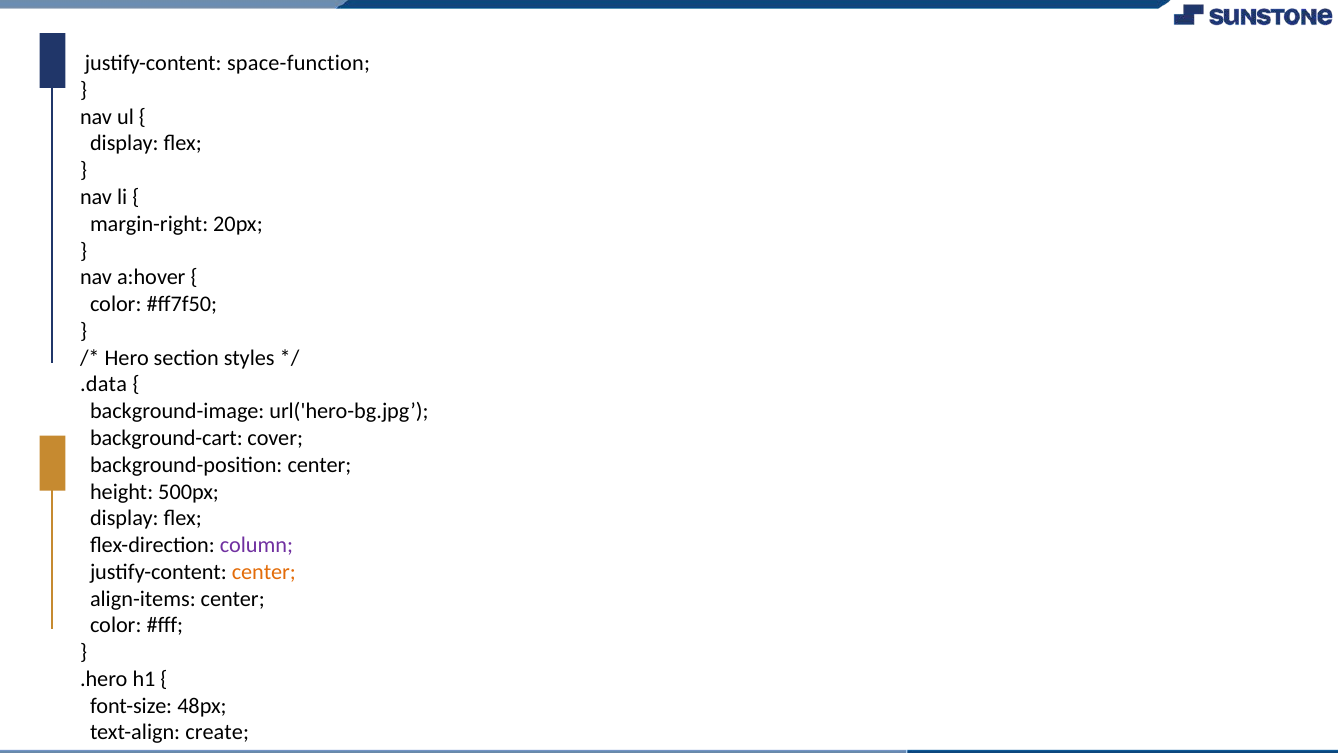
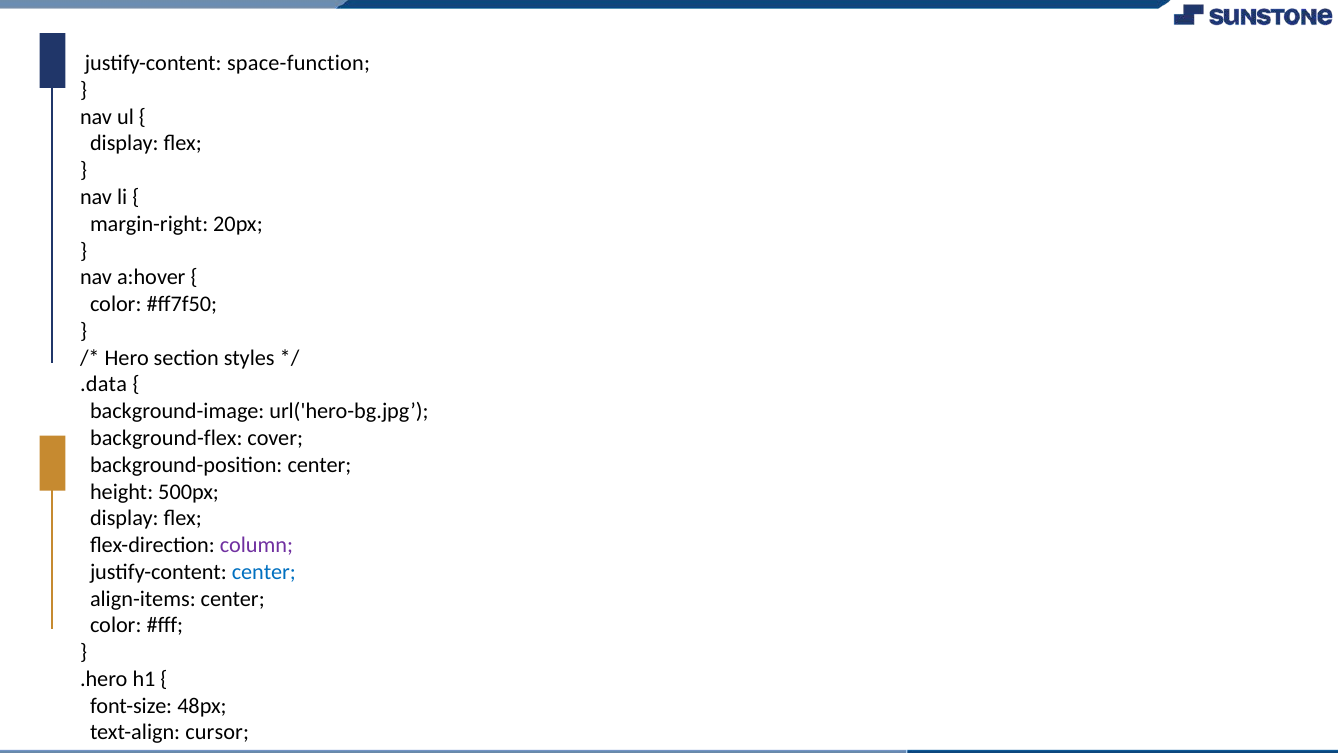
background-cart: background-cart -> background-flex (166, 438)
center colour: orange -> blue (264, 572)
create: create -> cursor (217, 732)
